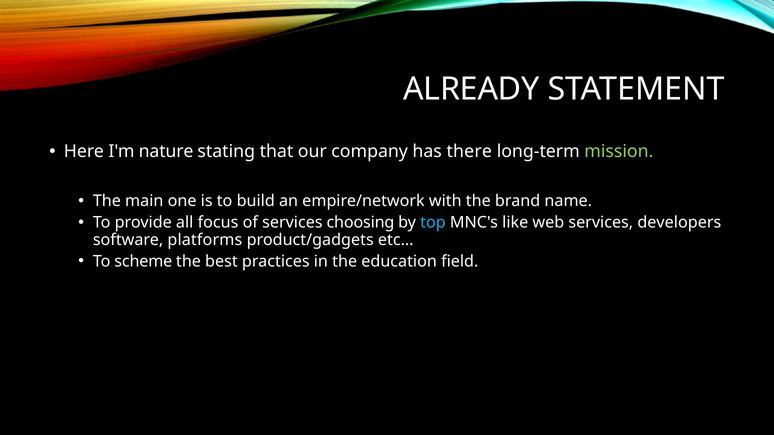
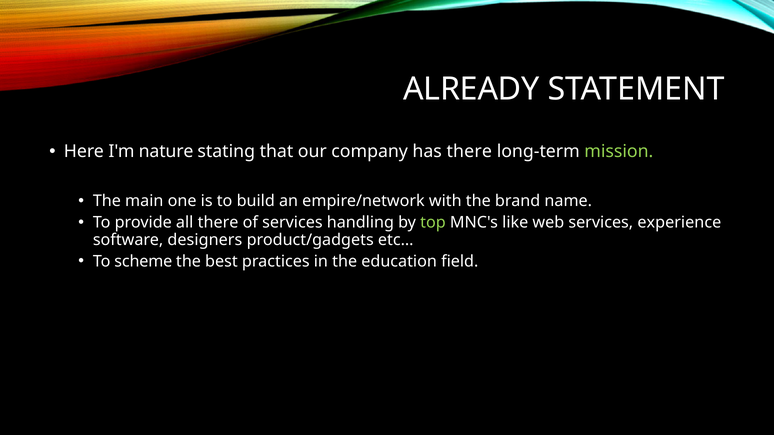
all focus: focus -> there (218, 223)
choosing: choosing -> handling (360, 223)
top colour: light blue -> light green (433, 223)
developers: developers -> experience (679, 223)
platforms: platforms -> designers (205, 240)
